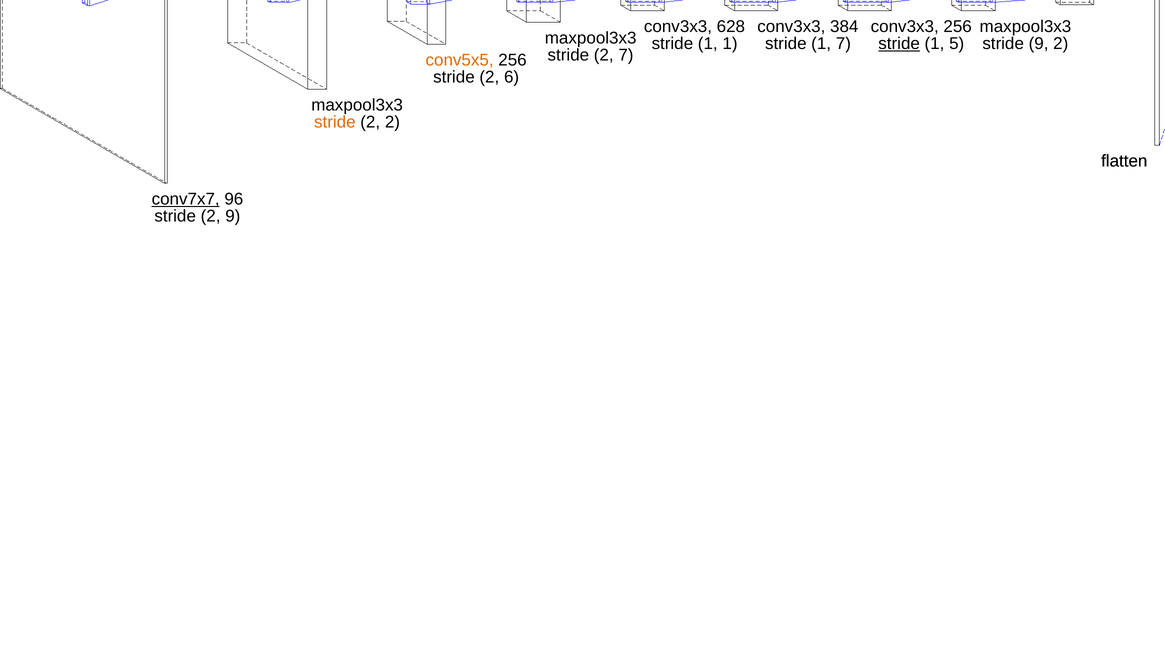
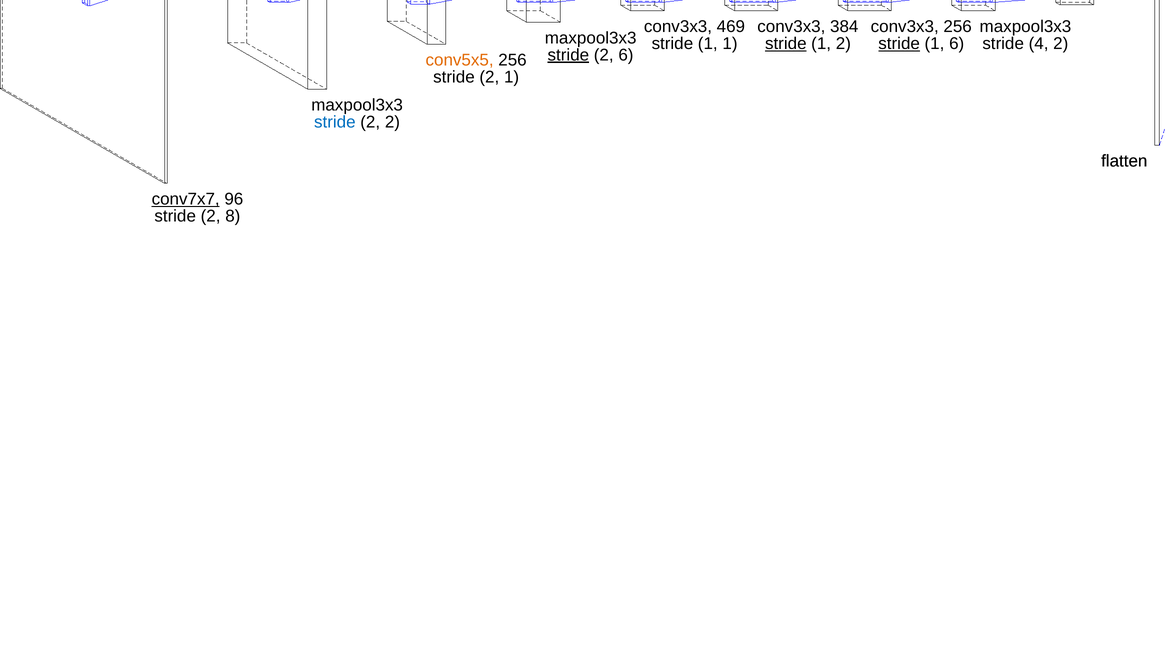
628: 628 -> 469 (731, 27)
stride underline: none -> present (786, 44)
1 7: 7 -> 2 (843, 44)
1 5: 5 -> 6 (957, 44)
stride 9: 9 -> 4 (1039, 44)
stride underline: none -> present (568, 55)
2 7: 7 -> 6 (626, 55)
2 6: 6 -> 1 (512, 77)
stride colour: orange -> blue (335, 122)
2 9: 9 -> 8 (233, 216)
